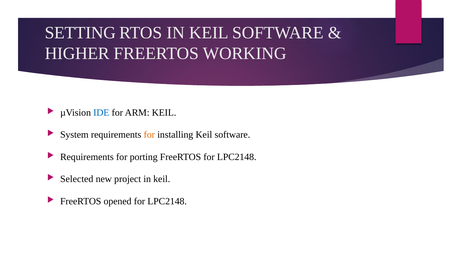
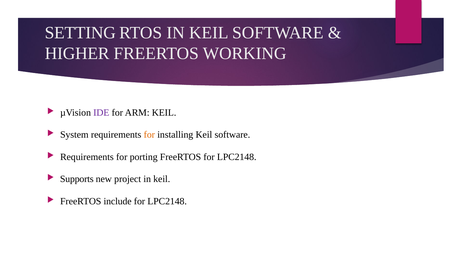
IDE colour: blue -> purple (101, 113)
Selected: Selected -> Supports (77, 179)
opened: opened -> include (118, 201)
